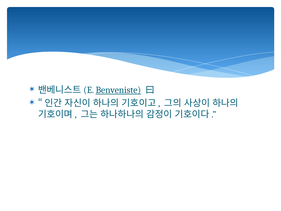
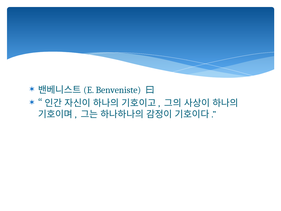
Benveniste underline: present -> none (118, 90)
